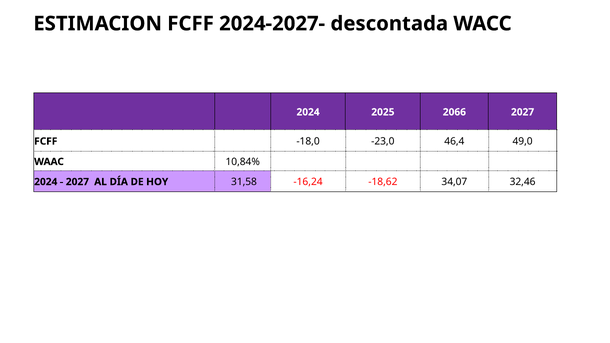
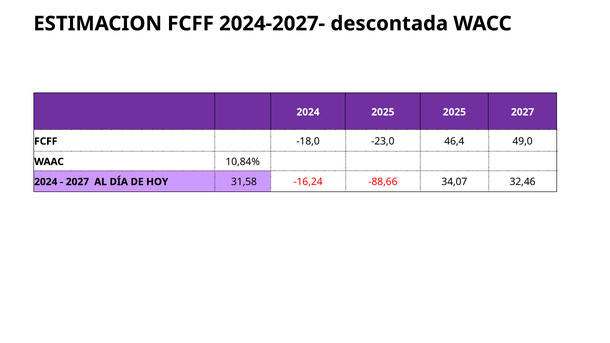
2025 2066: 2066 -> 2025 (454, 112)
-18,62: -18,62 -> -88,66 (383, 182)
